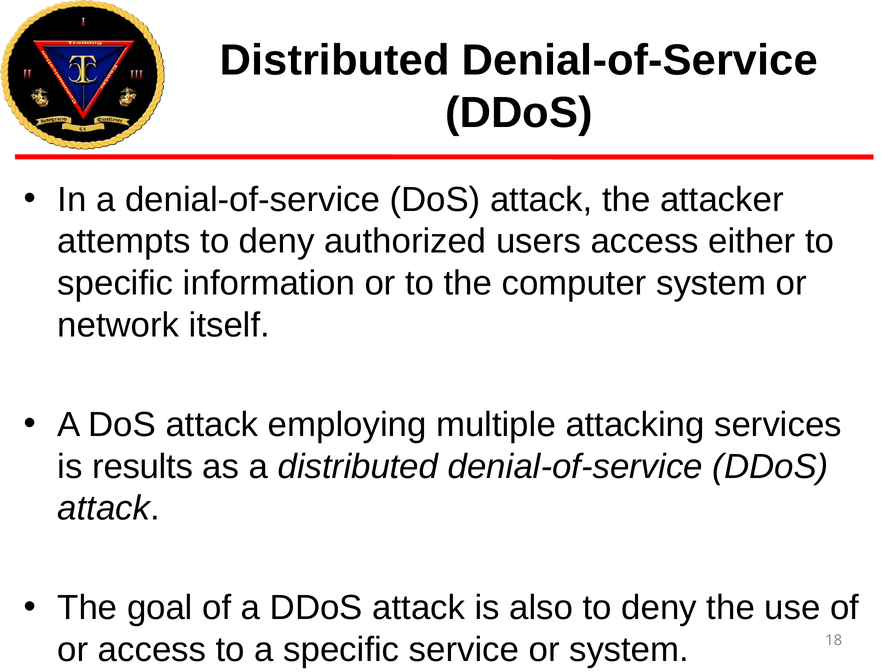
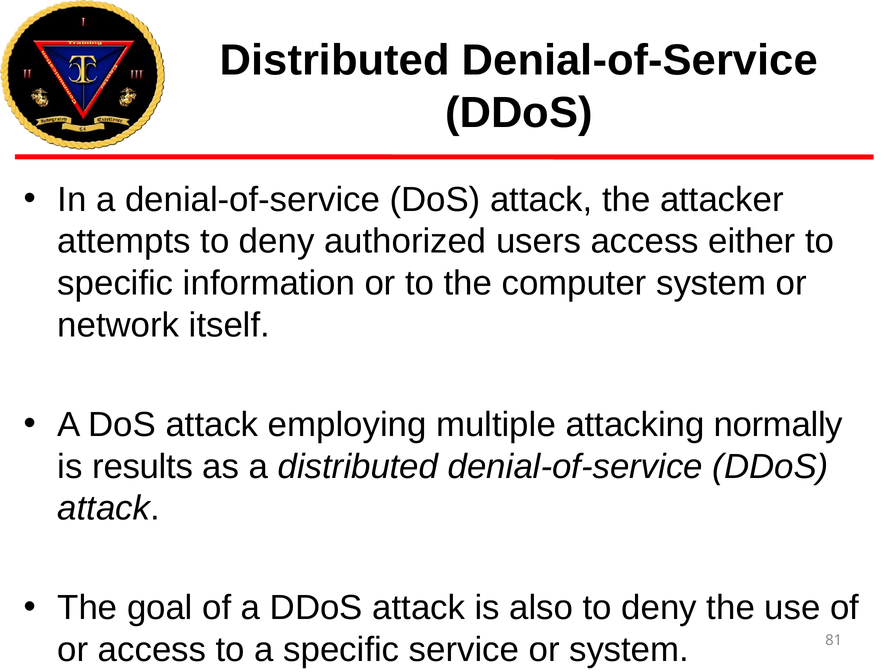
services: services -> normally (778, 425)
18: 18 -> 81 (834, 641)
